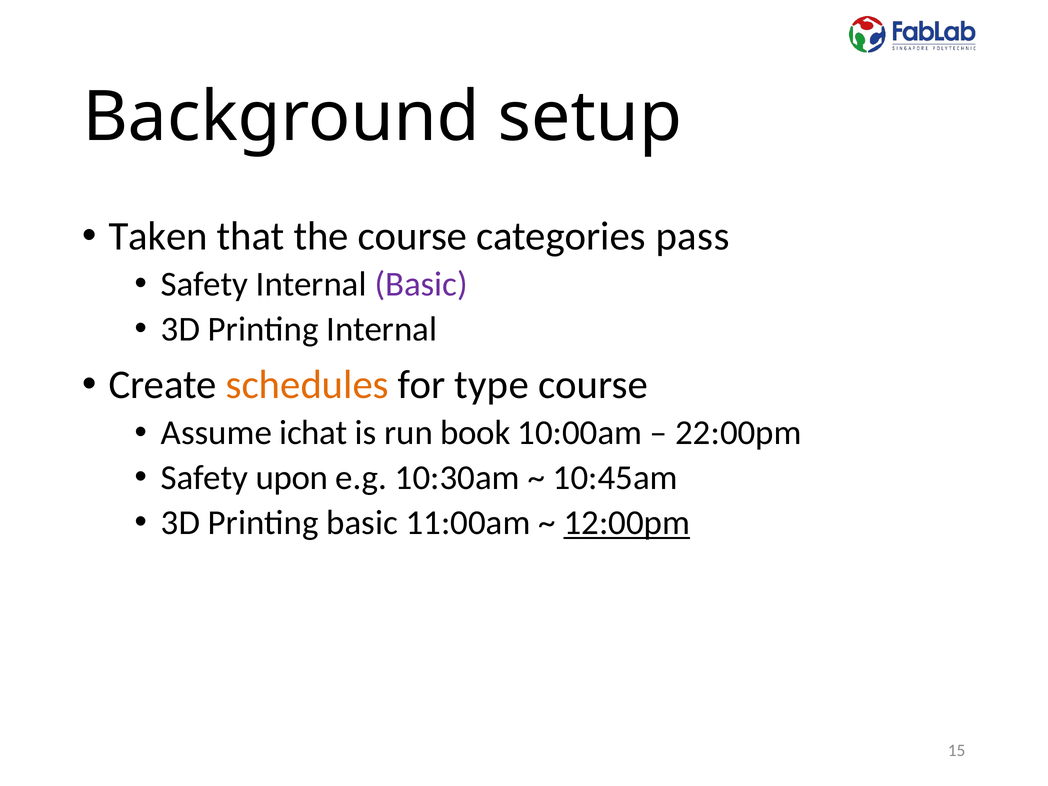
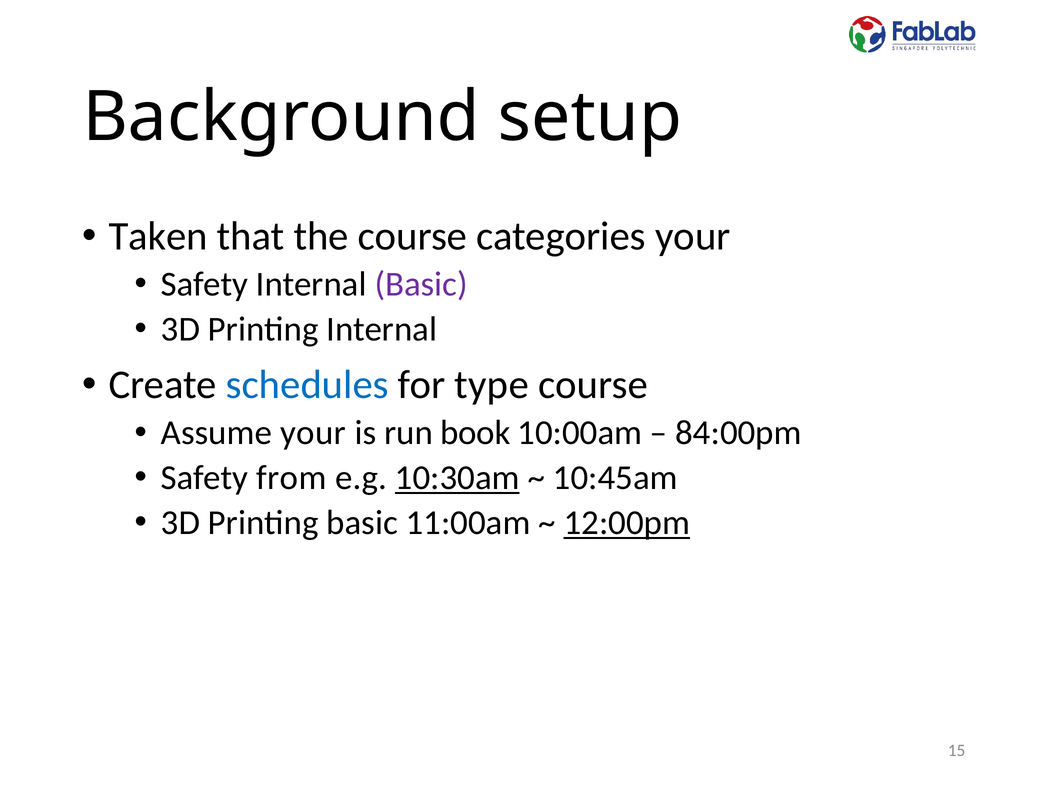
categories pass: pass -> your (693, 236)
schedules colour: orange -> blue (307, 385)
Assume ichat: ichat -> your (313, 433)
22:00pm: 22:00pm -> 84:00pm (738, 433)
upon: upon -> from (291, 478)
10:30am underline: none -> present (457, 478)
